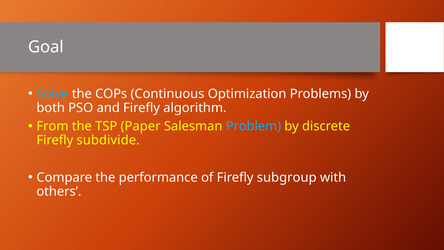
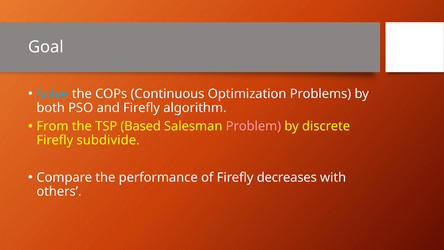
Paper: Paper -> Based (141, 126)
Problem colour: light blue -> pink (253, 126)
subgroup: subgroup -> decreases (287, 177)
